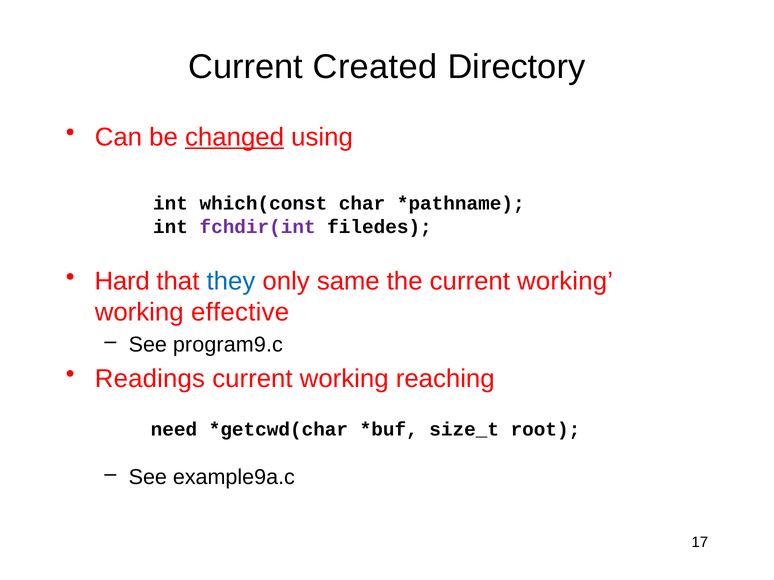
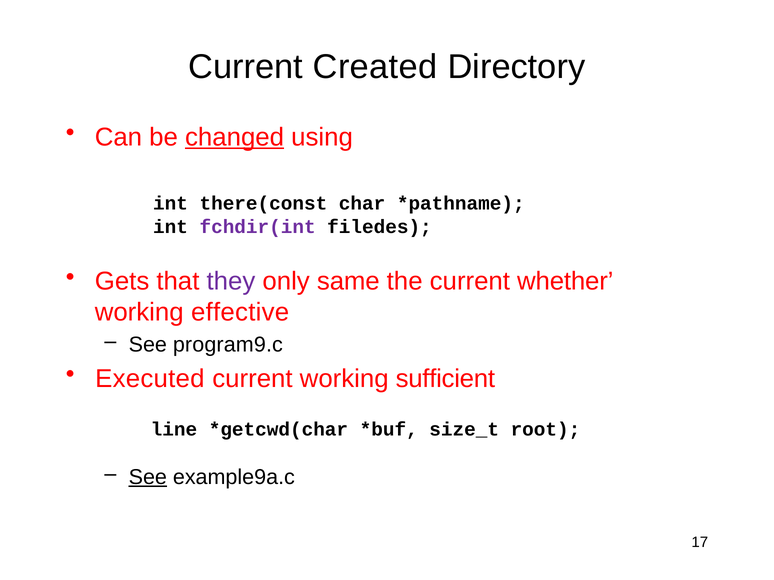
which(const: which(const -> there(const (263, 204)
Hard: Hard -> Gets (122, 282)
they colour: blue -> purple (231, 282)
the current working: working -> whether (565, 282)
Readings: Readings -> Executed (150, 379)
reaching: reaching -> sufficient (445, 379)
need: need -> line (174, 430)
See underline: none -> present (148, 477)
